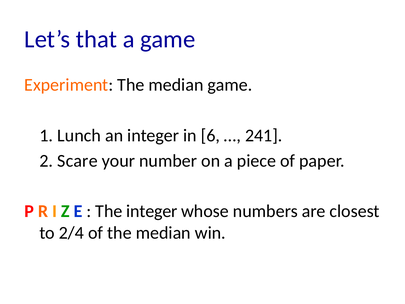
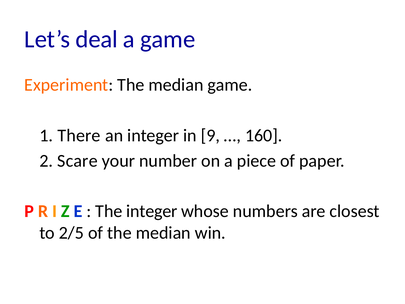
that: that -> deal (97, 39)
Lunch: Lunch -> There (79, 135)
6: 6 -> 9 (210, 135)
241: 241 -> 160 (264, 135)
2/4: 2/4 -> 2/5 (71, 233)
